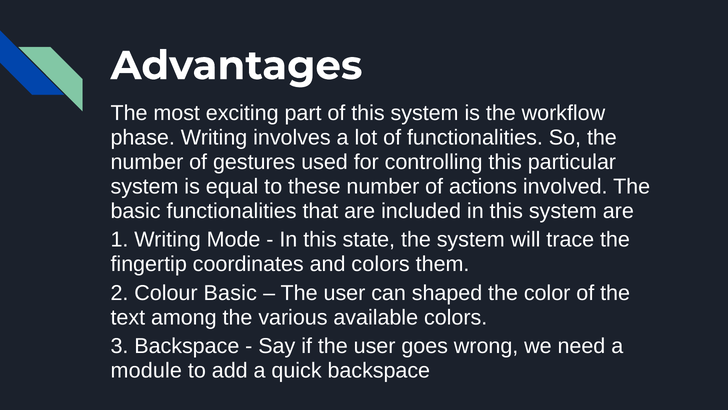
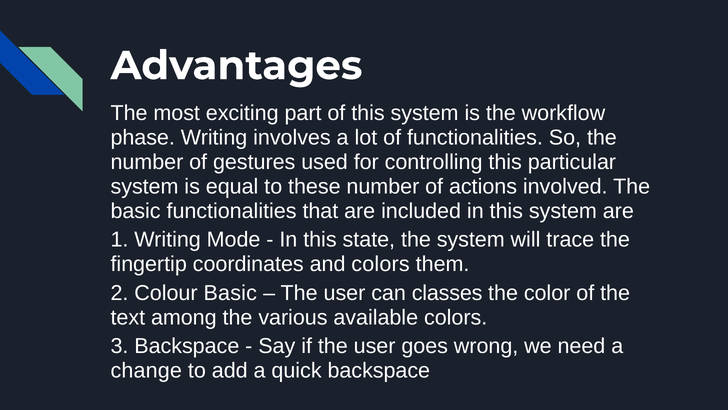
shaped: shaped -> classes (447, 293)
module: module -> change (146, 370)
